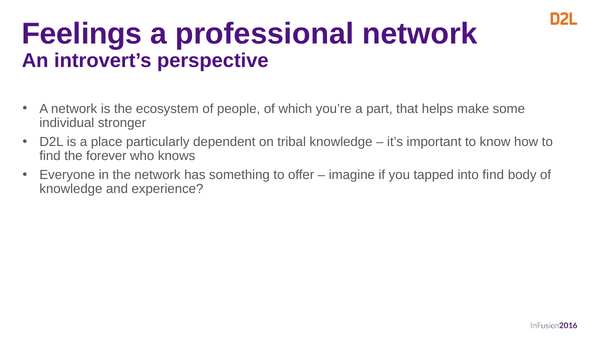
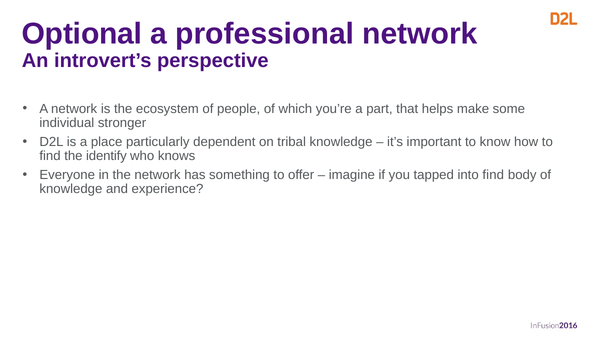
Feelings: Feelings -> Optional (82, 34)
forever: forever -> identify (106, 156)
